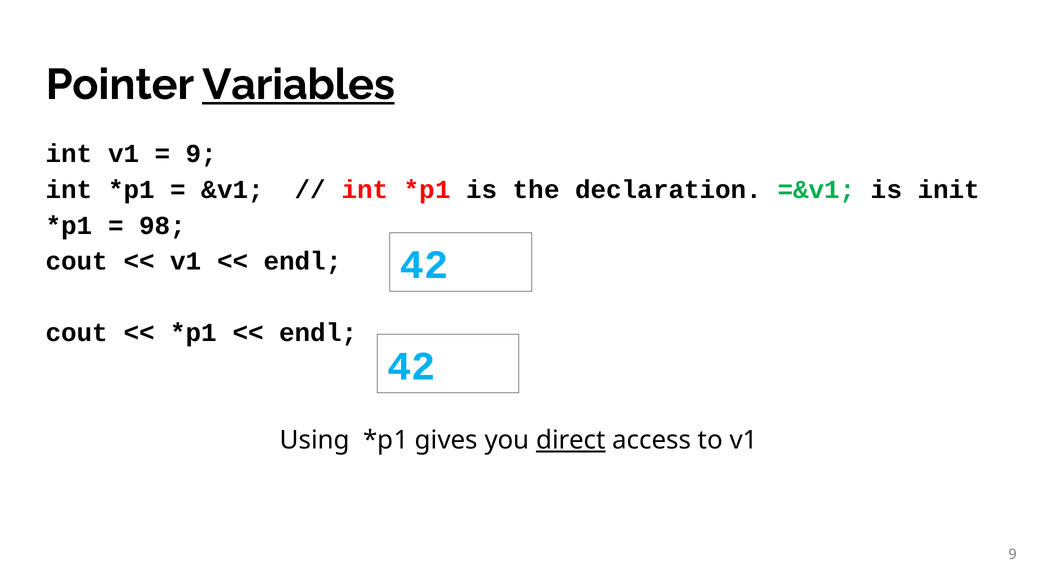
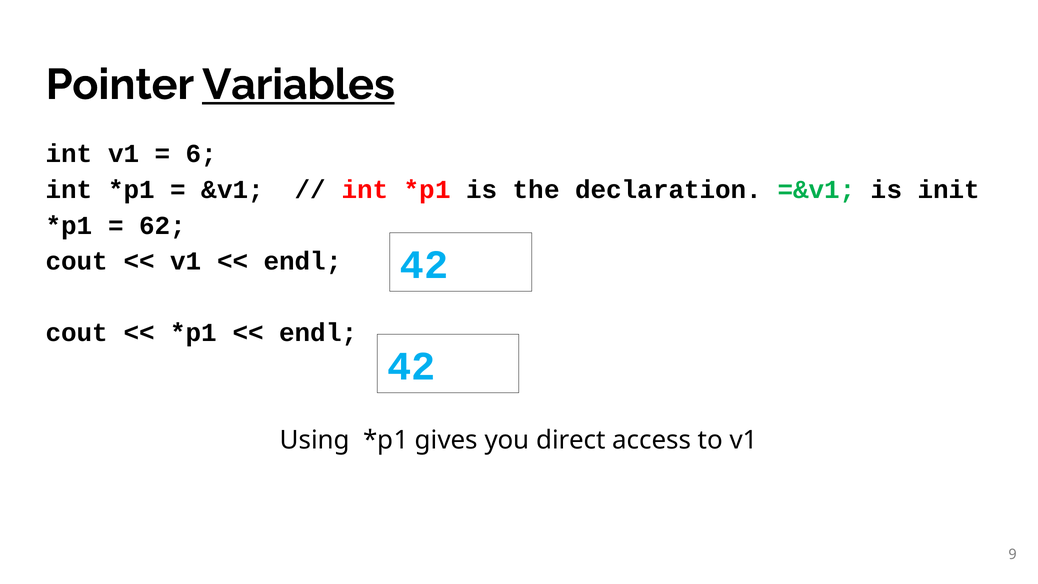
9: 9 -> 6 (201, 154)
98: 98 -> 62 (163, 225)
direct underline: present -> none (571, 440)
